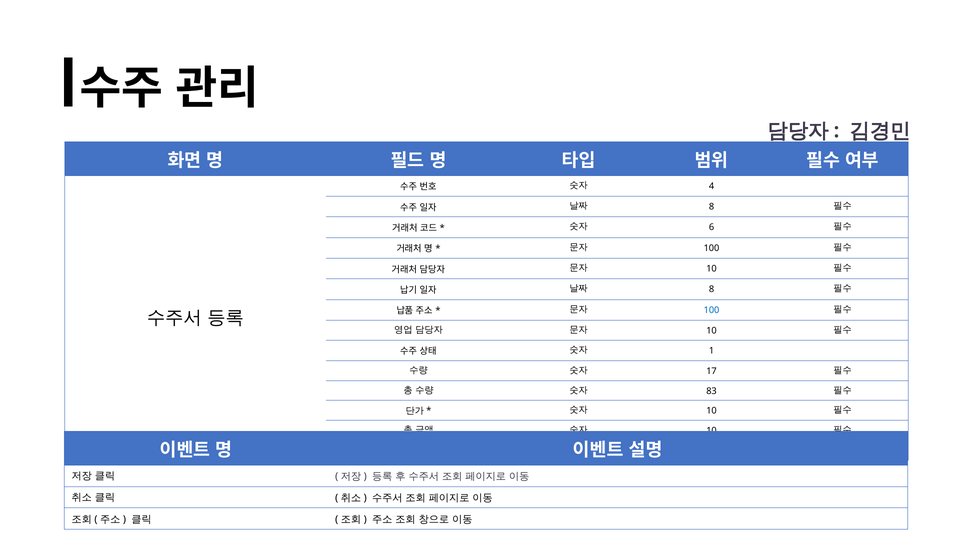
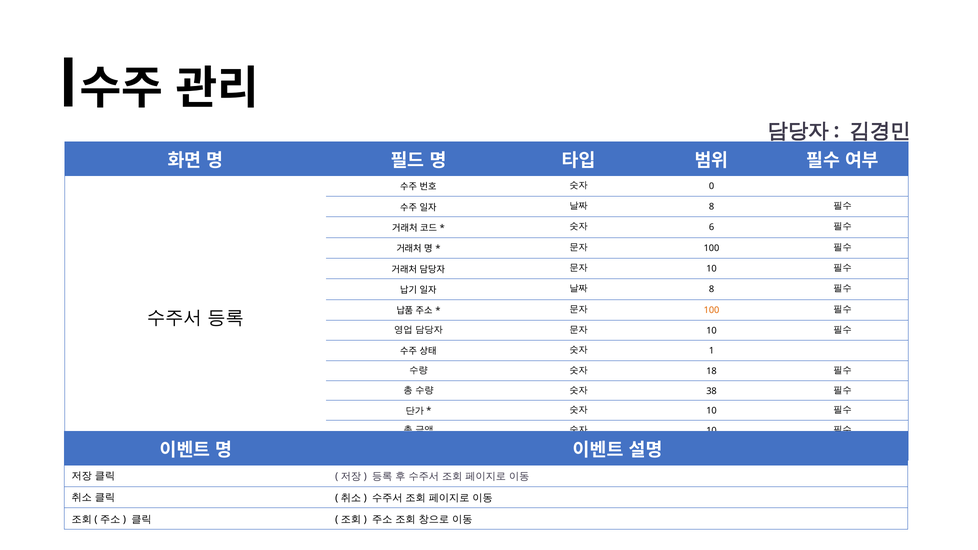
4: 4 -> 0 (712, 186)
100 colour: blue -> orange (712, 310)
17: 17 -> 18 (712, 371)
83: 83 -> 38 (712, 391)
